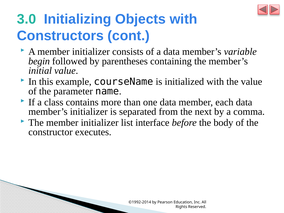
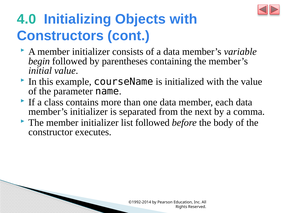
3.0: 3.0 -> 4.0 (27, 19)
list interface: interface -> followed (152, 123)
